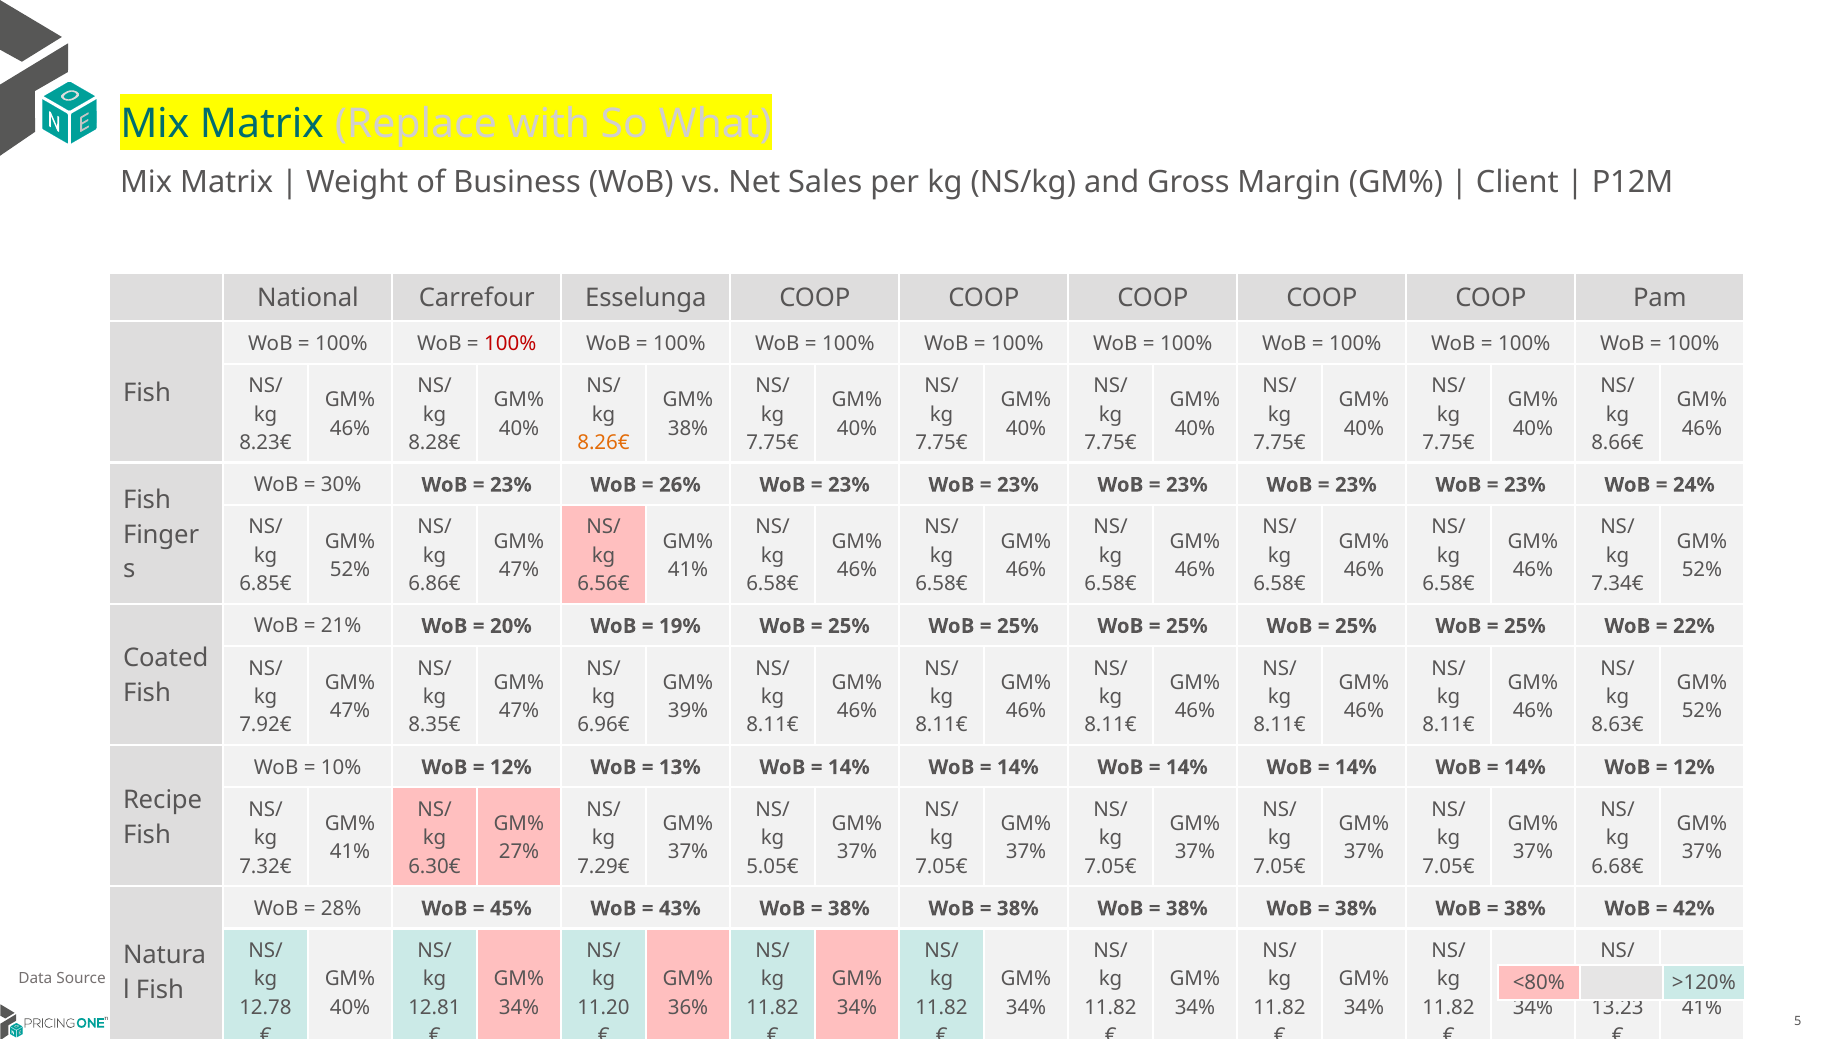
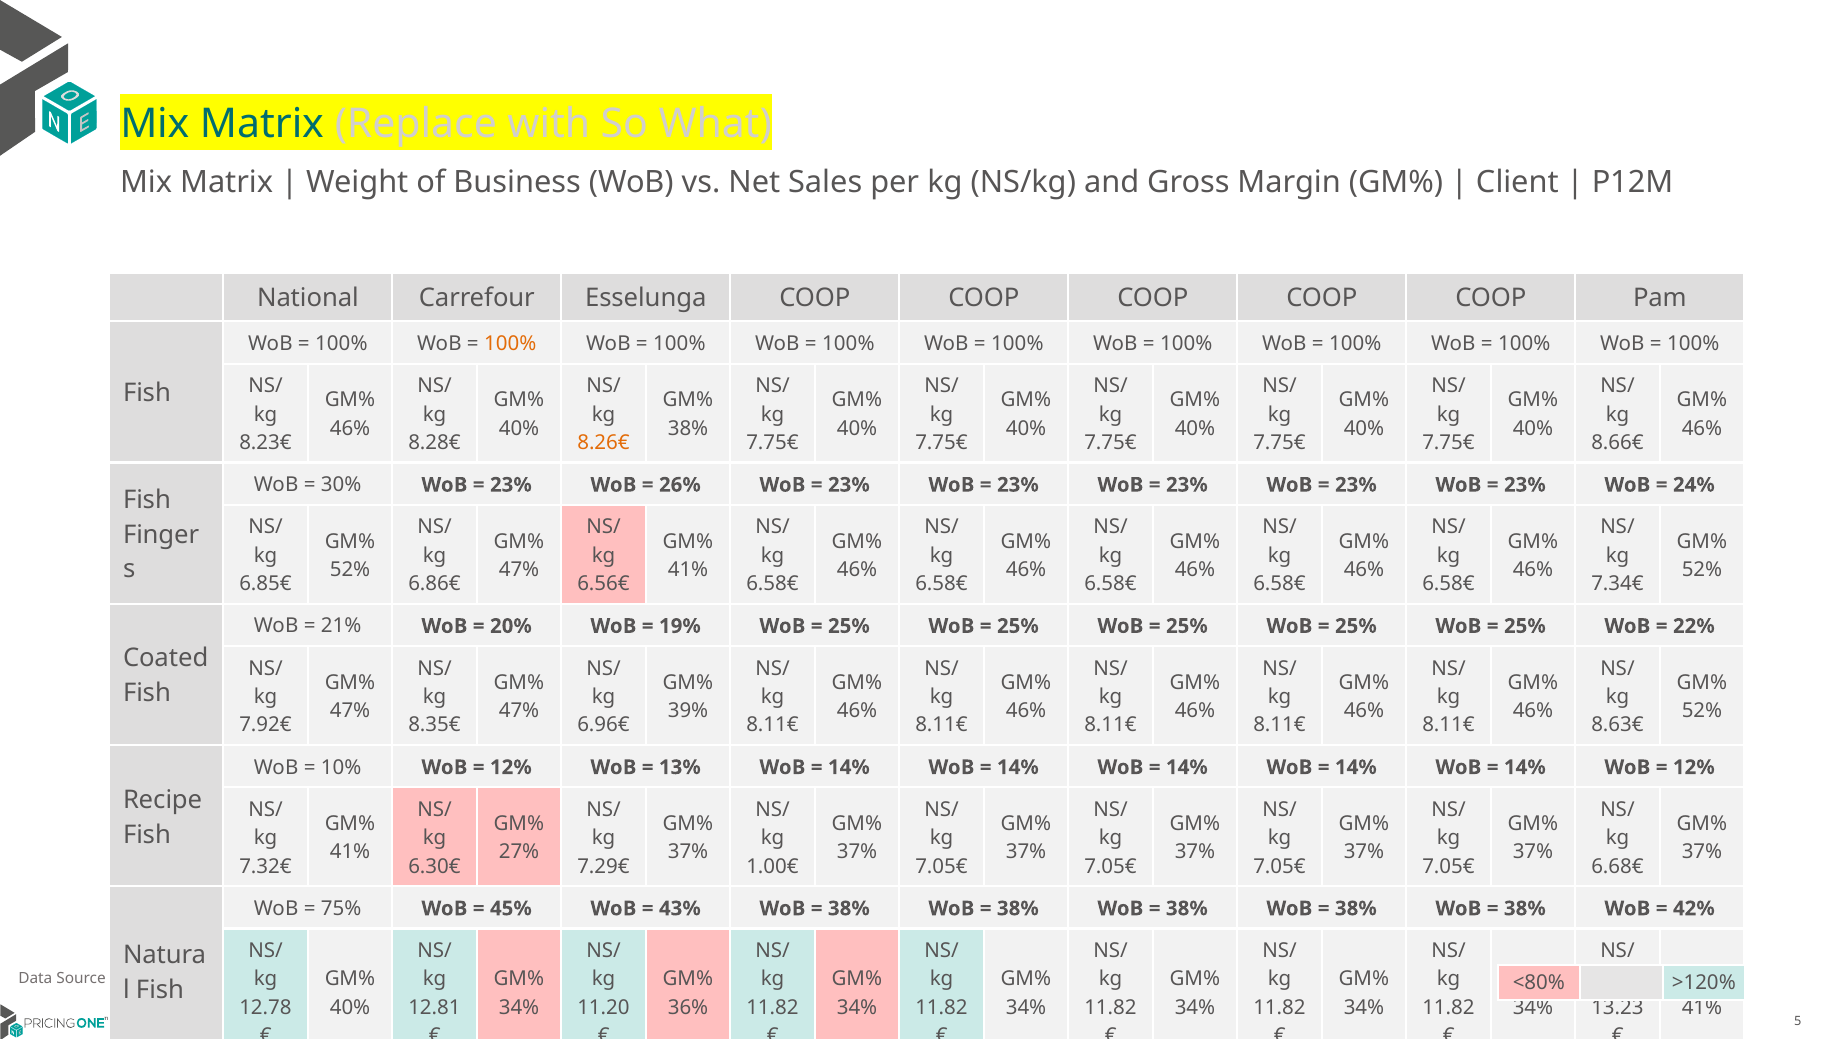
100% colour: red -> orange (510, 344)
5.05€: 5.05€ -> 1.00€ (772, 866)
28%: 28% -> 75% (341, 909)
